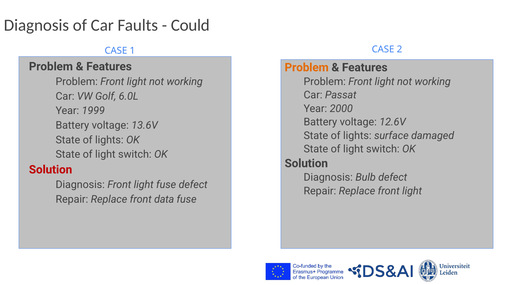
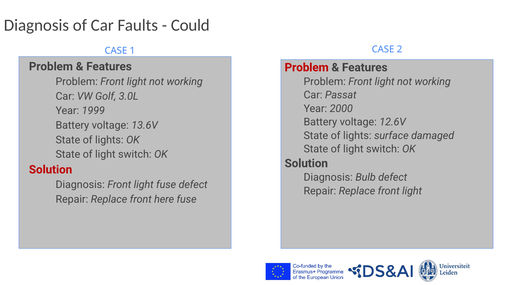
Problem colour: orange -> red (307, 67)
6.0L: 6.0L -> 3.0L (129, 96)
data: data -> here (164, 199)
